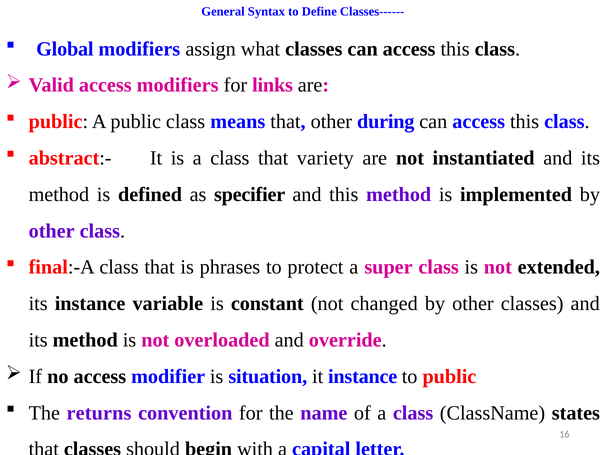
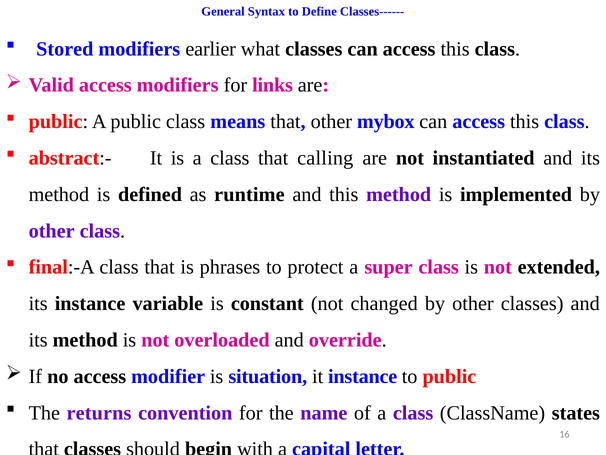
Global: Global -> Stored (65, 49)
assign: assign -> earlier (211, 49)
during: during -> mybox (386, 122)
variety: variety -> calling (325, 158)
specifier: specifier -> runtime (249, 194)
